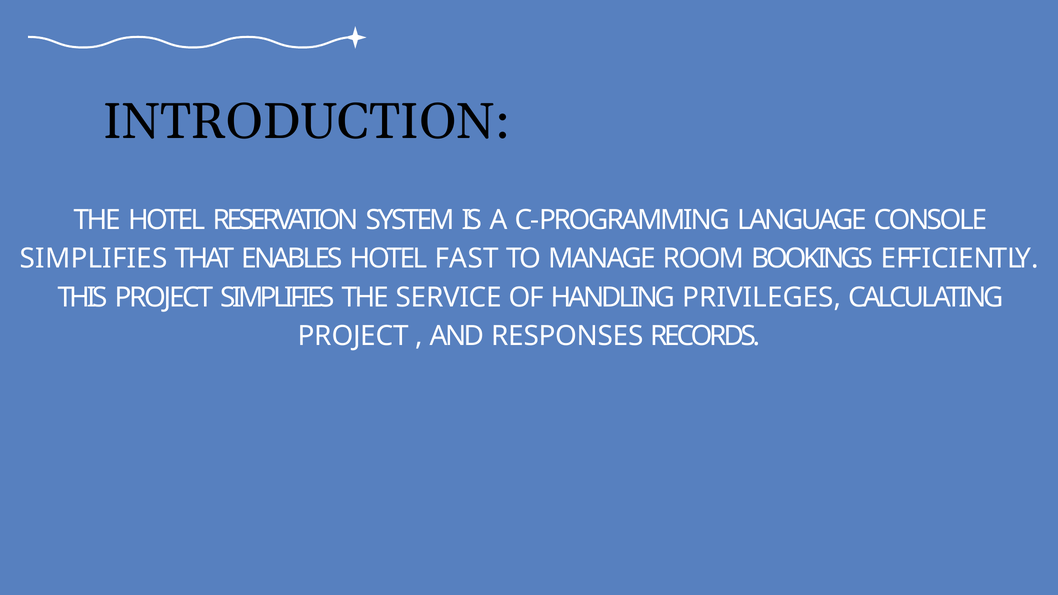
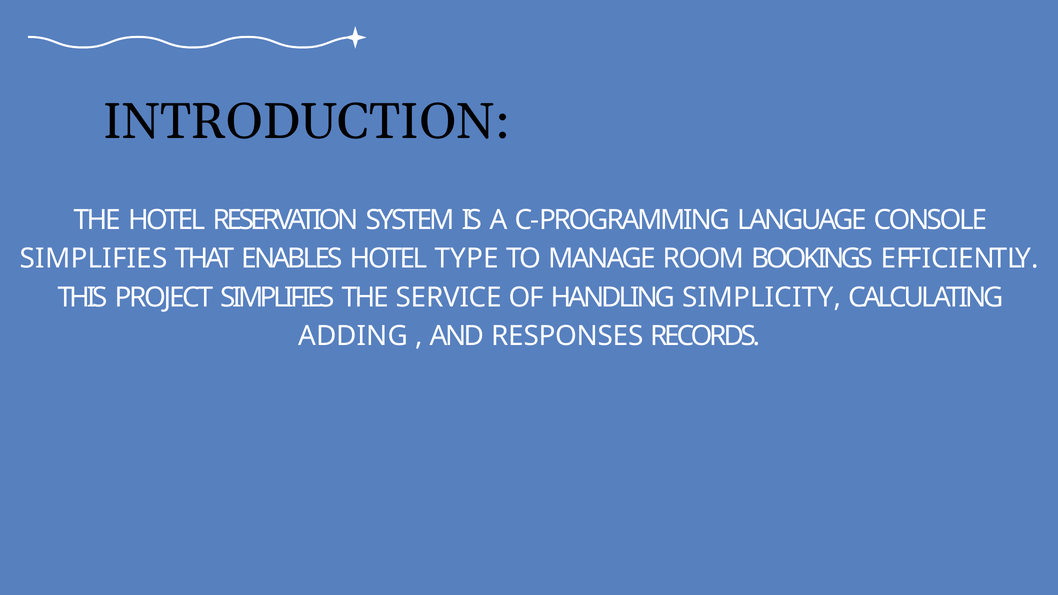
FAST: FAST -> TYPE (467, 259)
PRIVILEGES: PRIVILEGES -> SIMPLICITY (762, 297)
PROJECT: PROJECT -> ADDING (353, 336)
